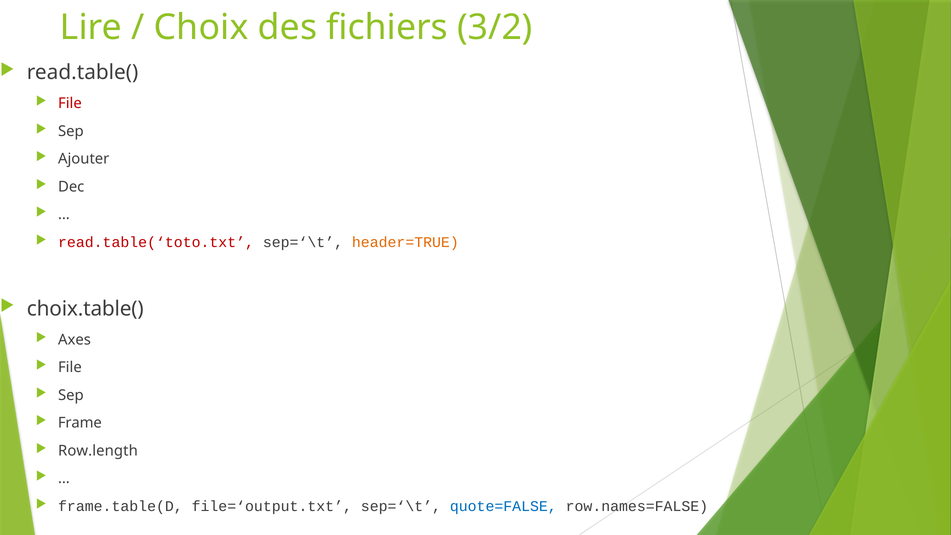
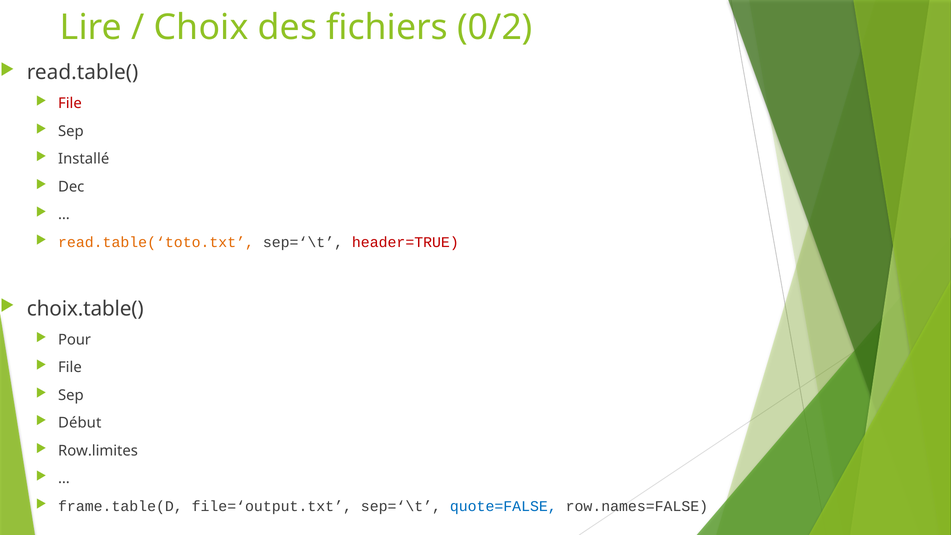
3/2: 3/2 -> 0/2 (495, 27)
Ajouter: Ajouter -> Installé (84, 159)
read.table(‘toto.txt colour: red -> orange (156, 242)
header=TRUE colour: orange -> red (405, 242)
Axes: Axes -> Pour (75, 340)
Frame: Frame -> Début (80, 423)
Row.length: Row.length -> Row.limites (98, 451)
